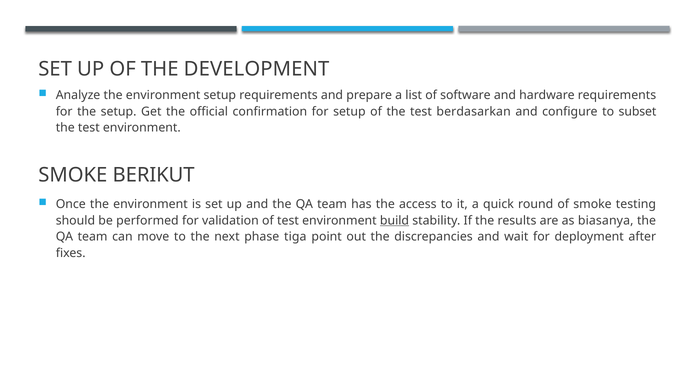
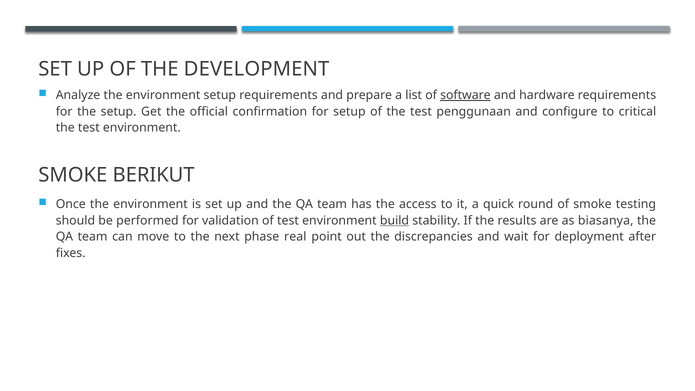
software underline: none -> present (465, 95)
berdasarkan: berdasarkan -> penggunaan (474, 112)
subset: subset -> critical (637, 112)
tiga: tiga -> real (295, 237)
